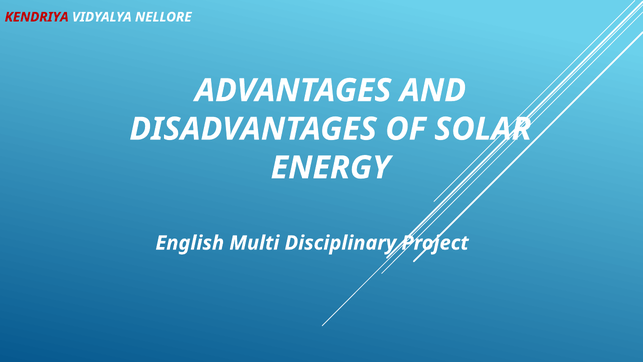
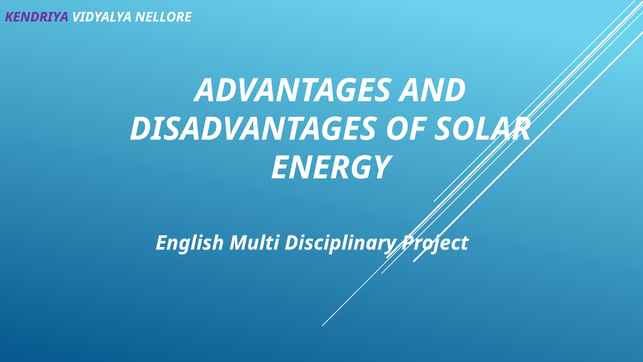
KENDRIYA colour: red -> purple (37, 17)
